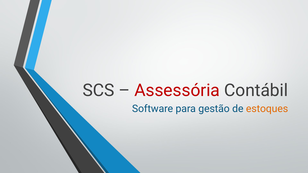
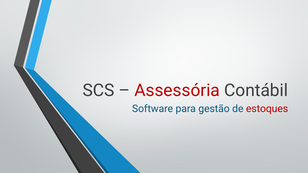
estoques colour: orange -> red (267, 109)
